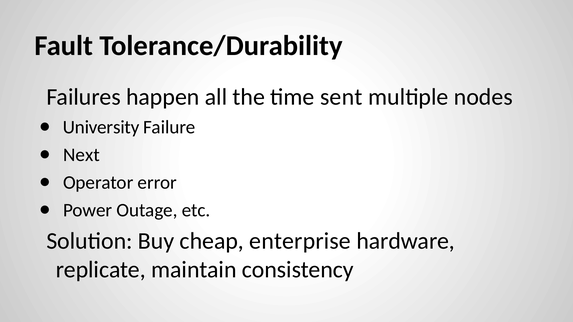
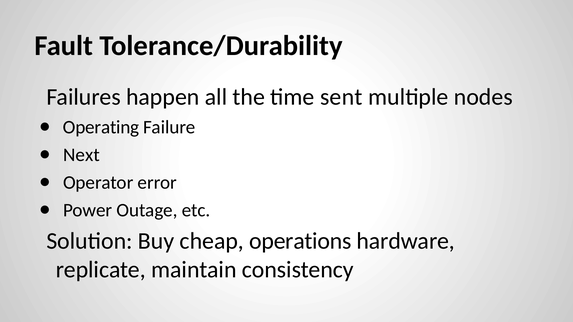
University: University -> Operating (101, 127)
enterprise: enterprise -> operations (300, 241)
